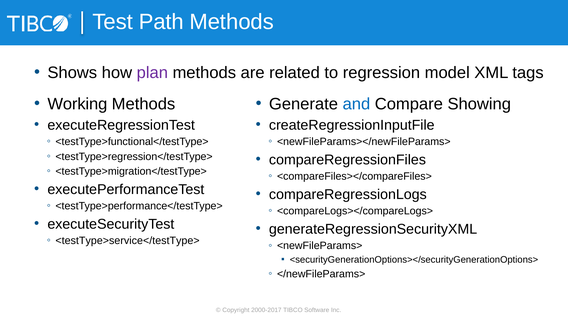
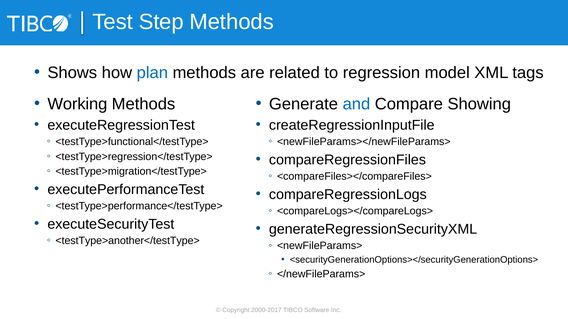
Path: Path -> Step (161, 22)
plan colour: purple -> blue (152, 73)
<testType>service</testType>: <testType>service</testType> -> <testType>another</testType> (128, 241)
